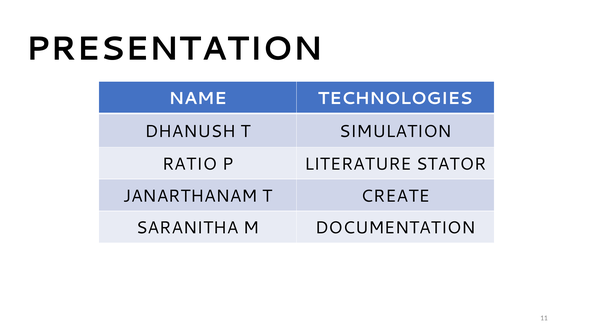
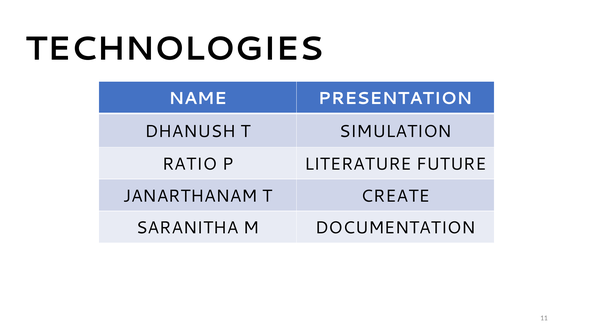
PRESENTATION: PRESENTATION -> TECHNOLOGIES (174, 49)
TECHNOLOGIES: TECHNOLOGIES -> PRESENTATION (395, 99)
STATOR: STATOR -> FUTURE (451, 164)
